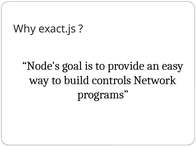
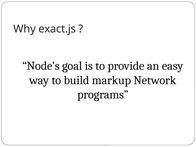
controls: controls -> markup (111, 80)
